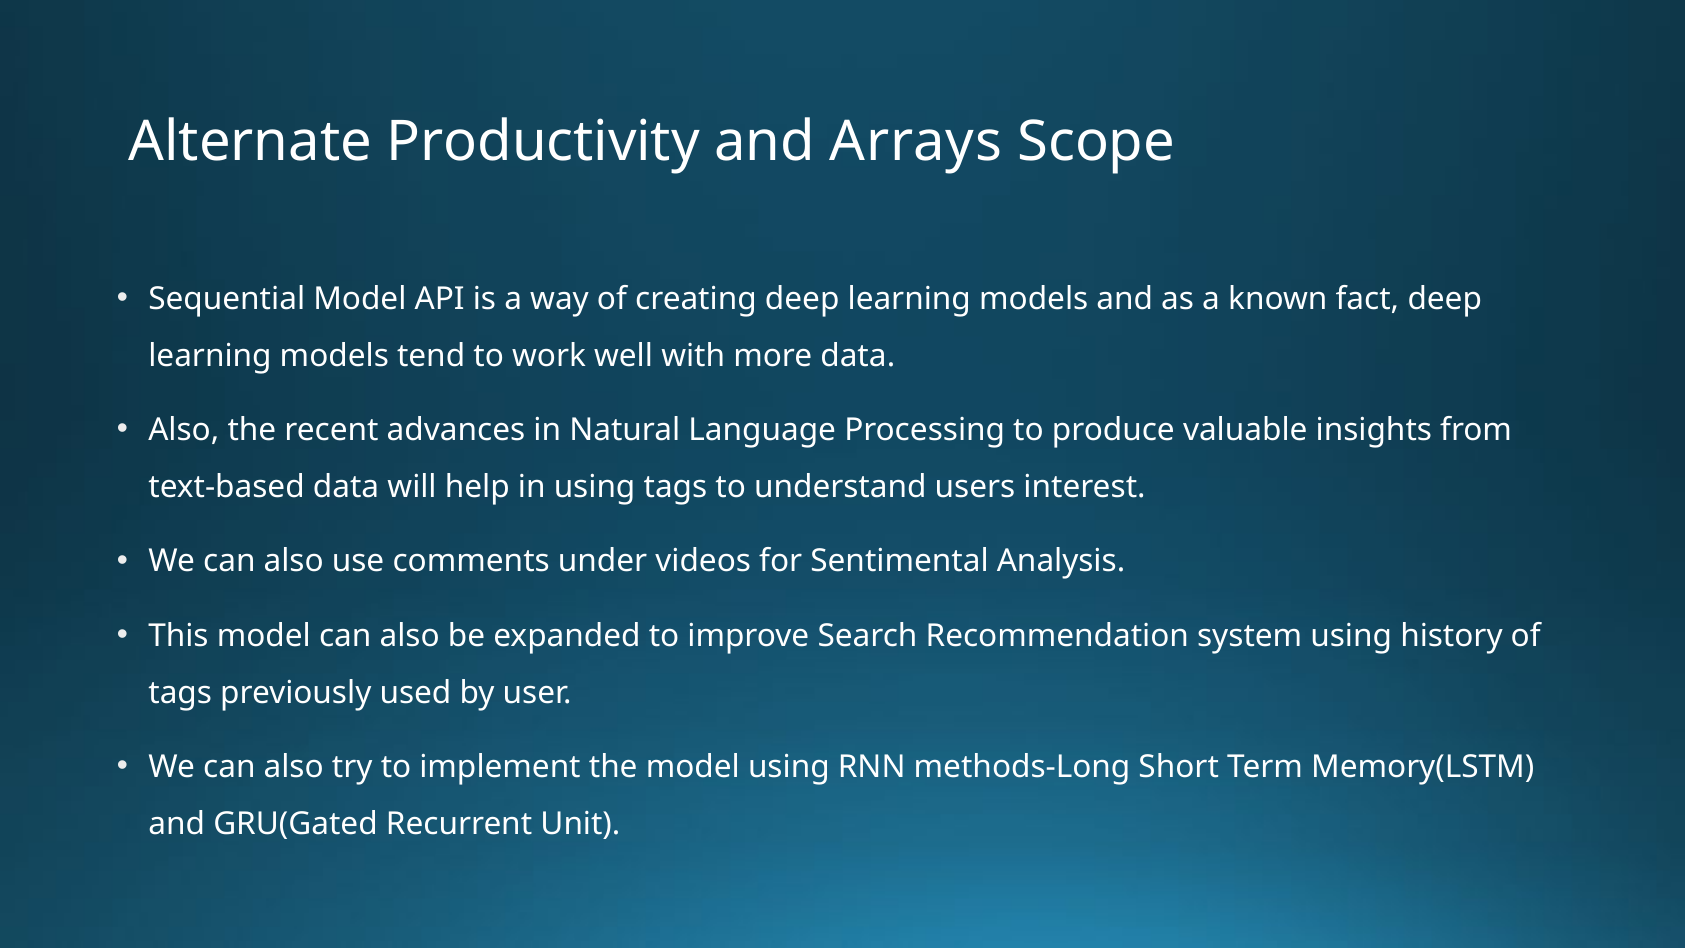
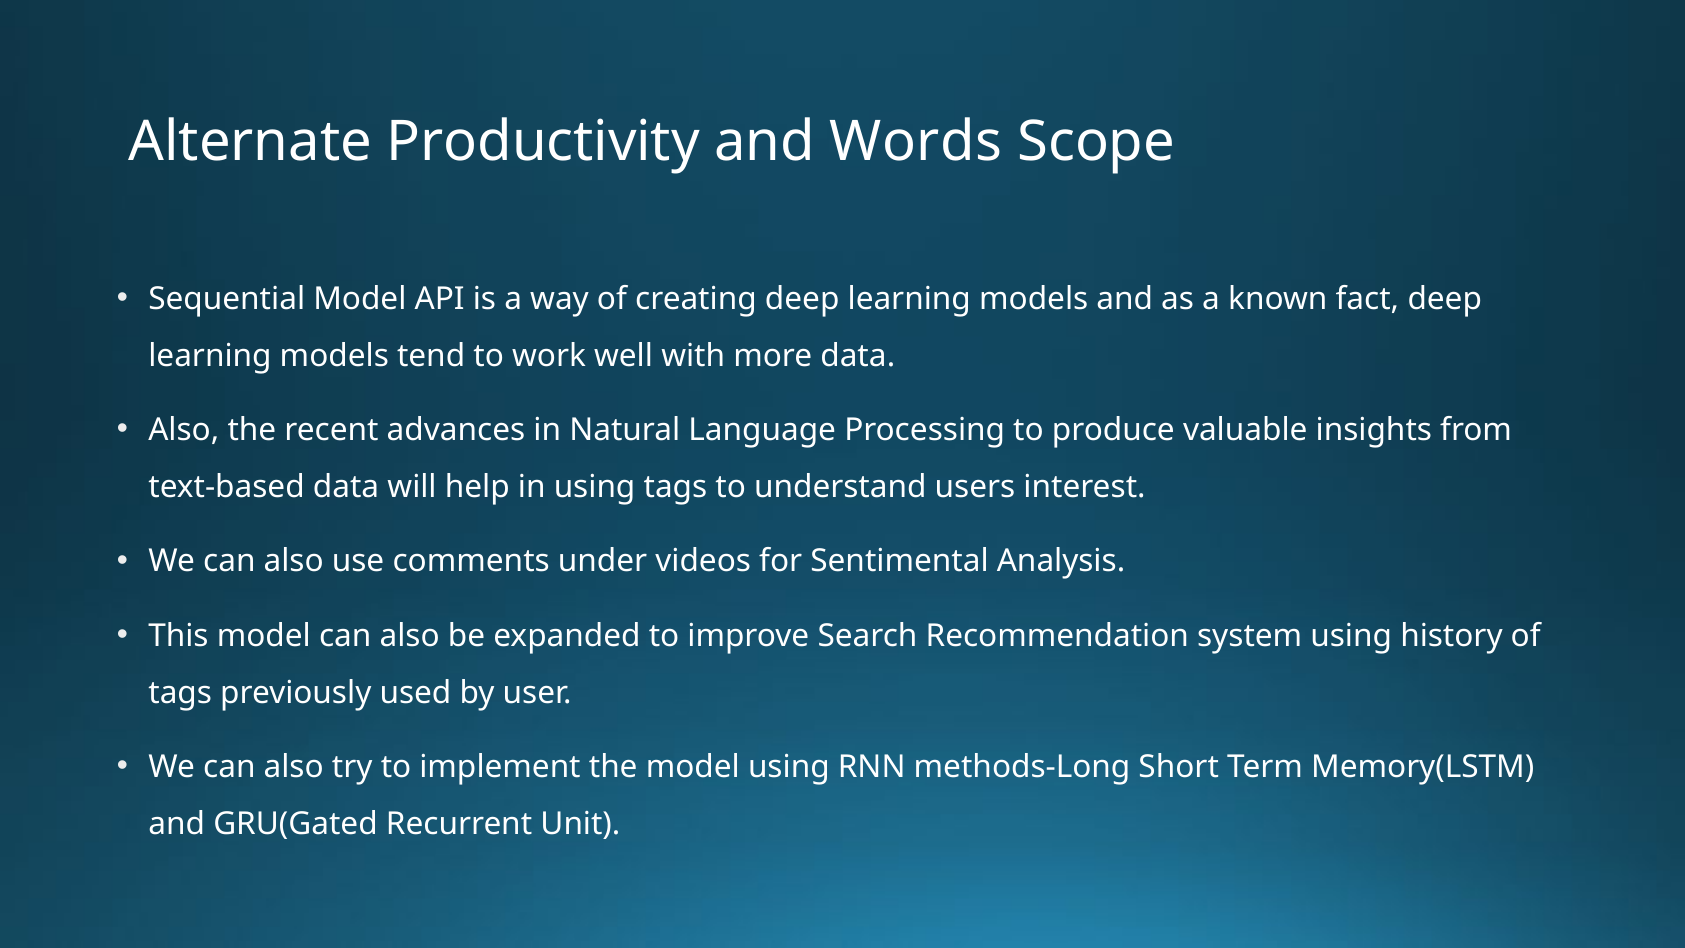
Arrays: Arrays -> Words (916, 142)
